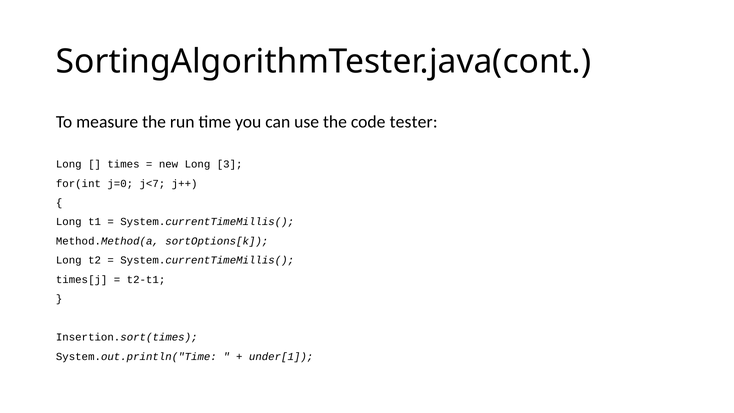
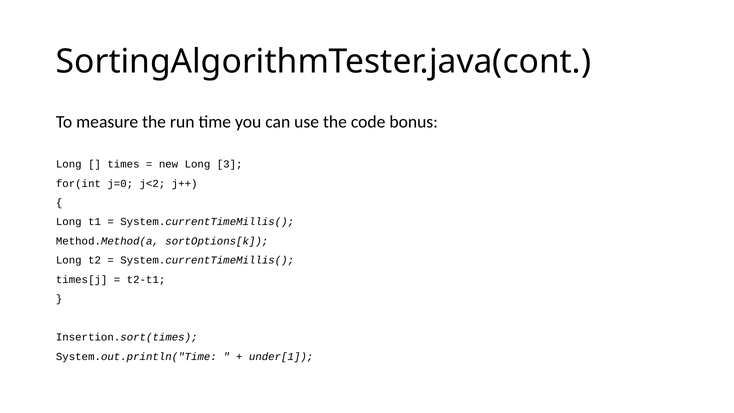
tester: tester -> bonus (414, 122)
j<7: j<7 -> j<2 (152, 183)
